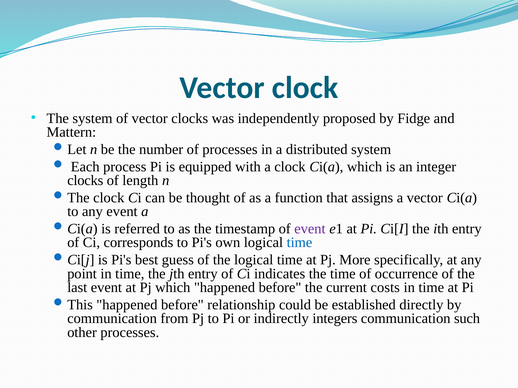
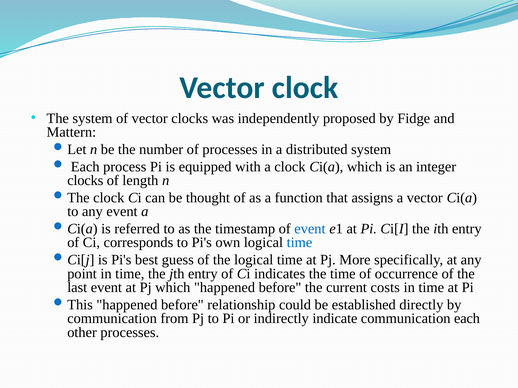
event colour: purple -> blue (310, 229)
integers: integers -> indicate (335, 319)
communication such: such -> each (467, 319)
